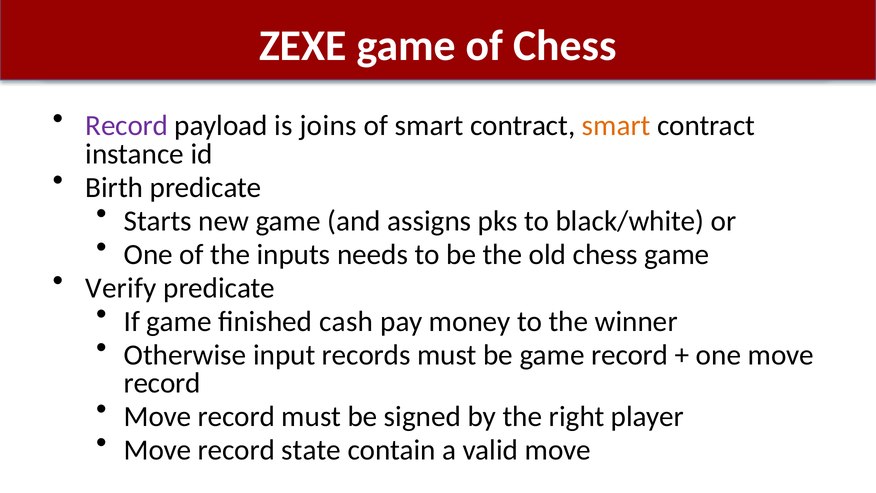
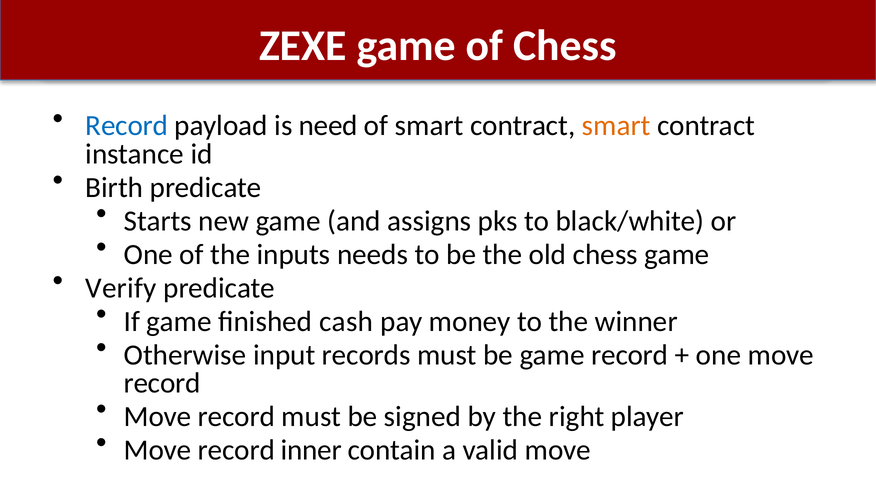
Record colour: purple -> blue (127, 126)
joins: joins -> need (328, 126)
state: state -> inner (311, 450)
